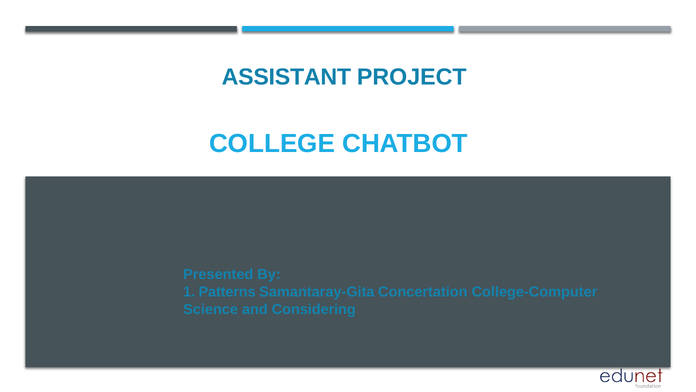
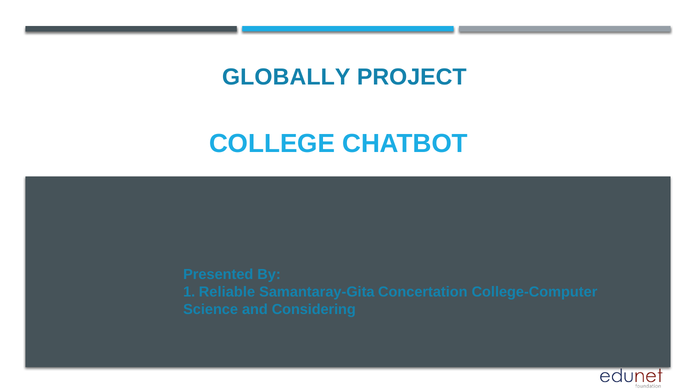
ASSISTANT: ASSISTANT -> GLOBALLY (286, 77)
Patterns: Patterns -> Reliable (227, 292)
